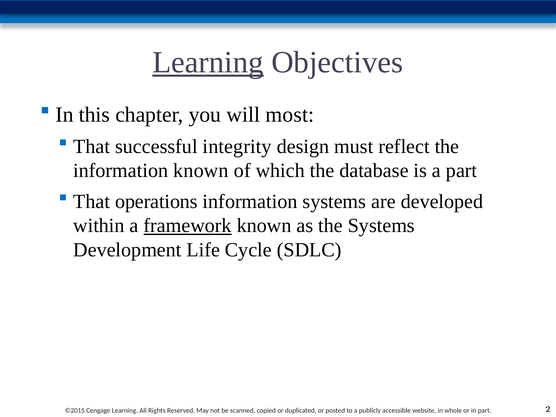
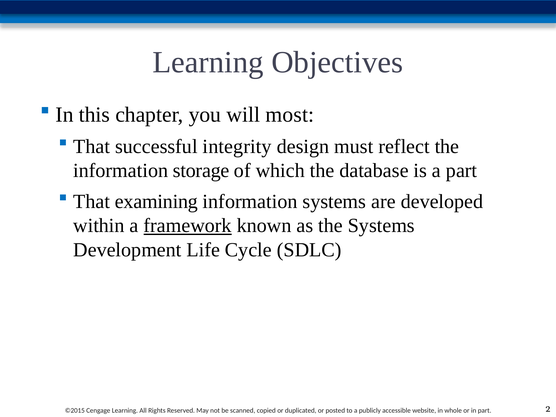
Learning underline: present -> none (208, 62)
information known: known -> storage (201, 171)
operations: operations -> examining (156, 202)
